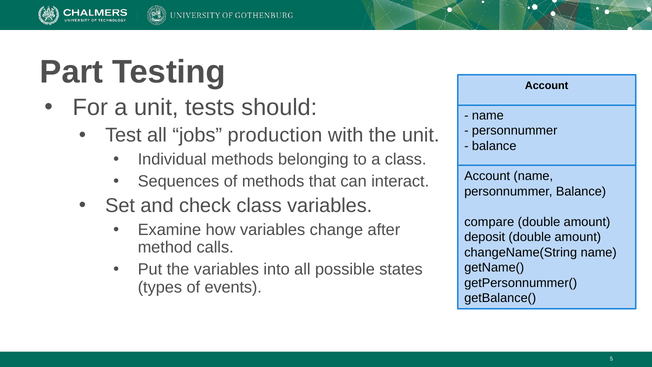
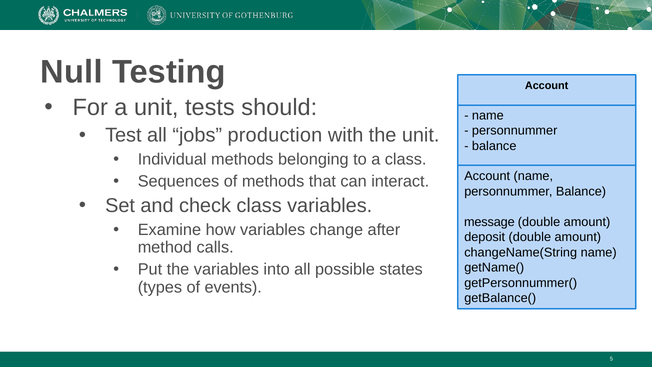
Part: Part -> Null (71, 72)
compare: compare -> message (489, 222)
